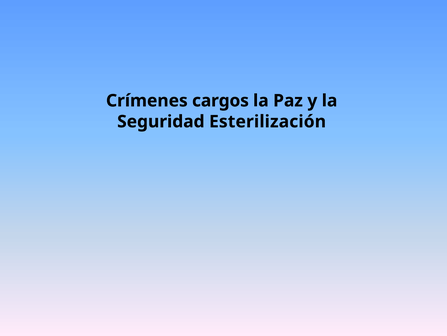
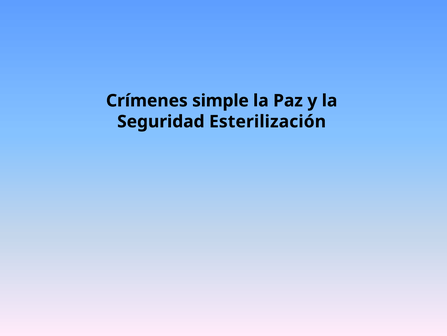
cargos: cargos -> simple (220, 100)
